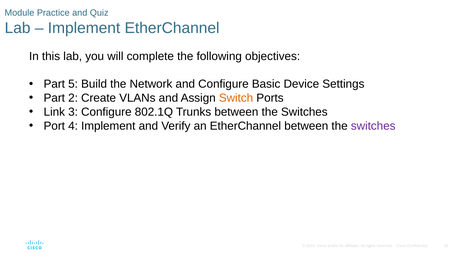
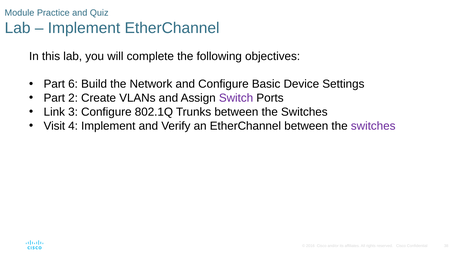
5: 5 -> 6 (73, 84)
Switch colour: orange -> purple (236, 98)
Port: Port -> Visit (54, 126)
